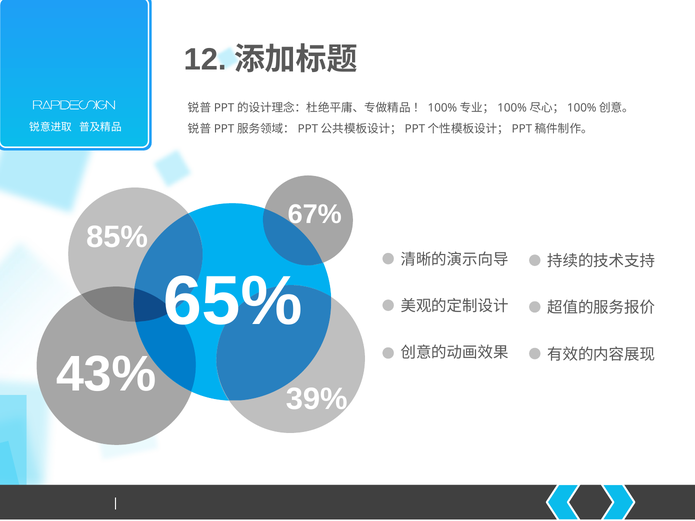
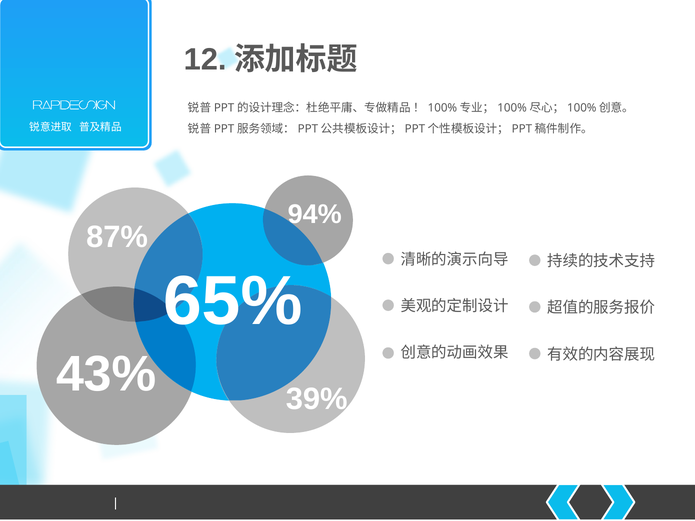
67%: 67% -> 94% (315, 215)
85%: 85% -> 87% (117, 237)
